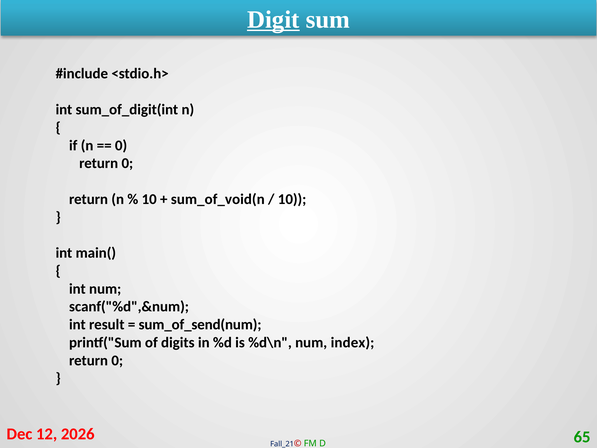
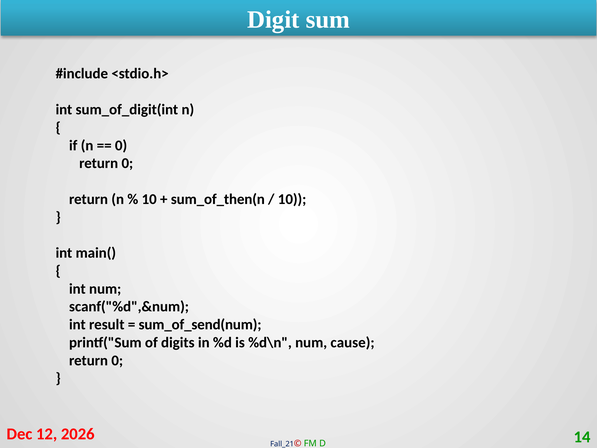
Digit underline: present -> none (273, 20)
sum_of_void(n: sum_of_void(n -> sum_of_then(n (218, 199)
index: index -> cause (353, 342)
65: 65 -> 14 (582, 437)
